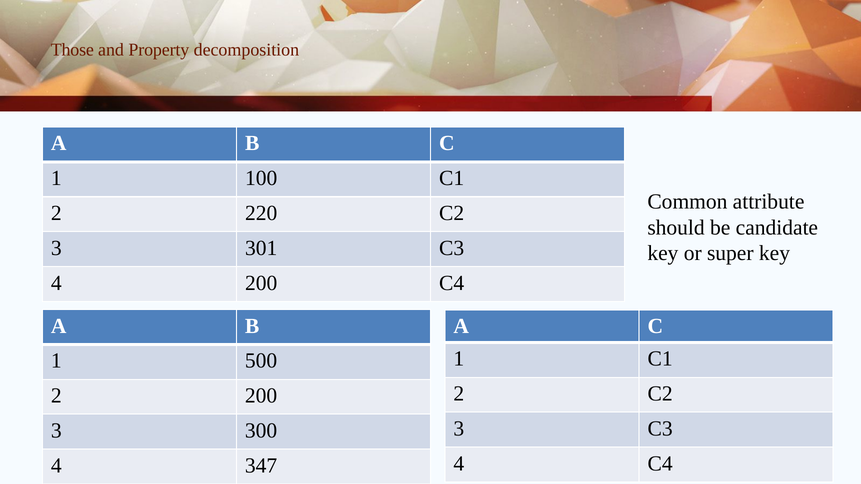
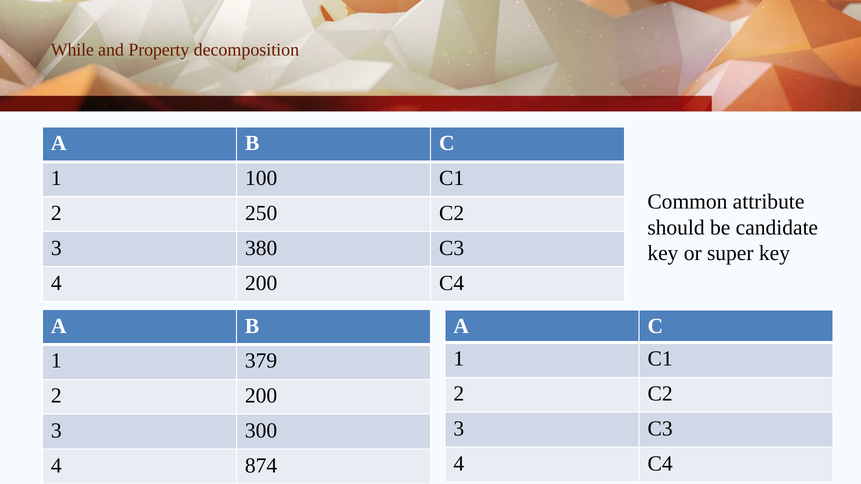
Those: Those -> While (72, 50)
220: 220 -> 250 (261, 213)
301: 301 -> 380 (261, 248)
500: 500 -> 379 (261, 361)
347: 347 -> 874 (261, 466)
